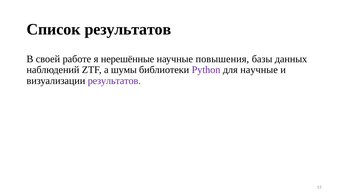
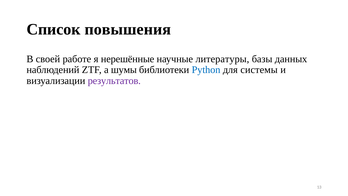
Список результатов: результатов -> повышения (128, 29)
повышения: повышения -> литературы (222, 59)
Python colour: purple -> blue (206, 70)
для научные: научные -> системы (259, 70)
